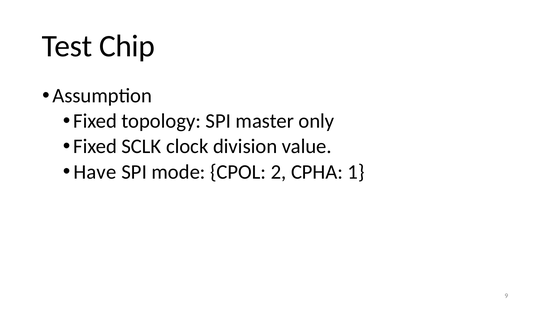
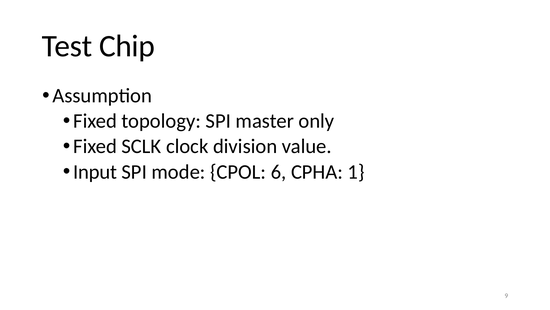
Have: Have -> Input (95, 172)
2: 2 -> 6 (278, 172)
